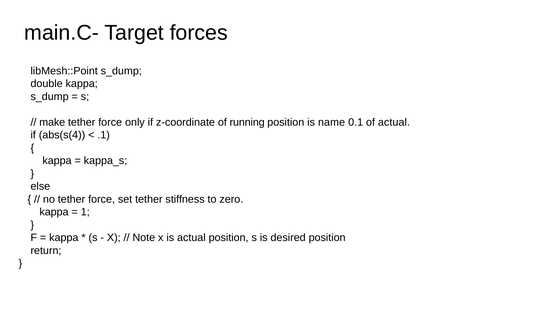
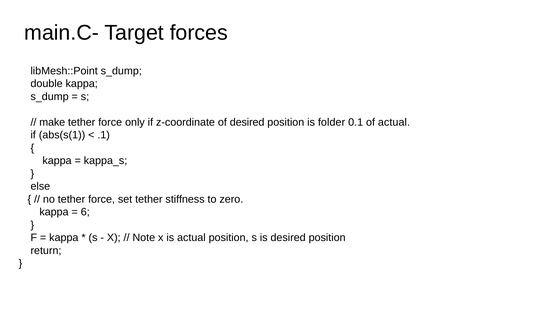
of running: running -> desired (247, 122)
name: name -> folder (332, 122)
abs(s(4: abs(s(4 -> abs(s(1 (62, 135)
1: 1 -> 6 (85, 212)
